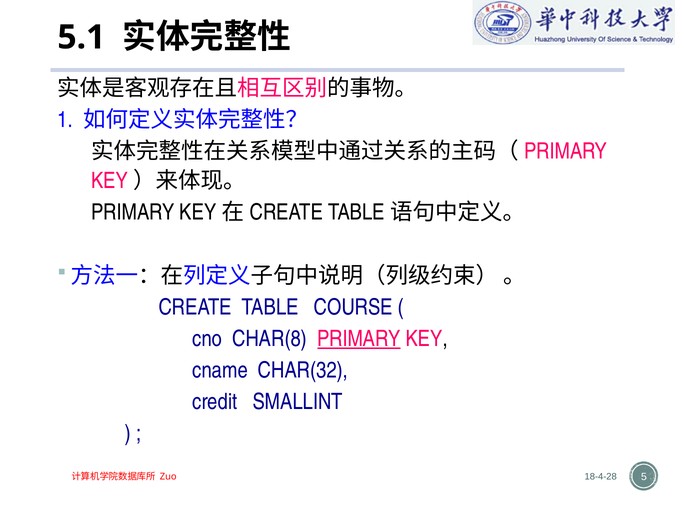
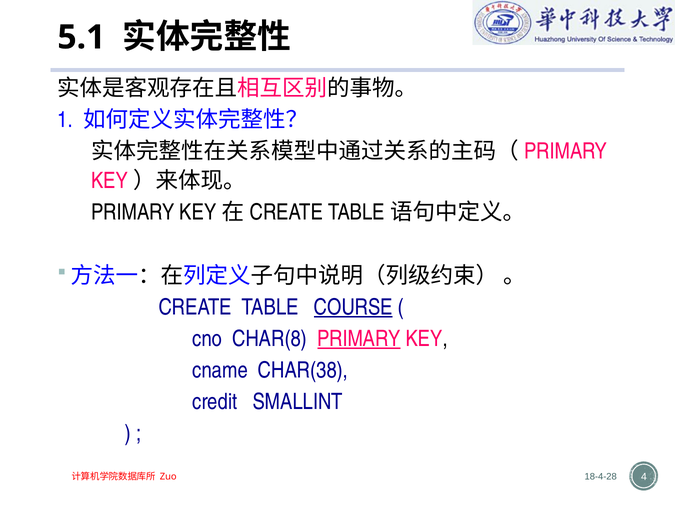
COURSE underline: none -> present (353, 307)
CHAR(32: CHAR(32 -> CHAR(38 (303, 370)
5: 5 -> 4 (644, 477)
